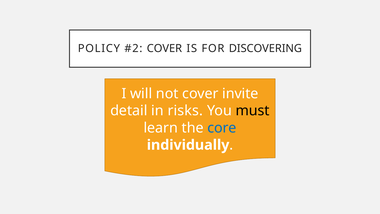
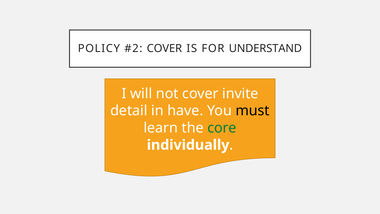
DISCOVERING: DISCOVERING -> UNDERSTAND (265, 49)
risks: risks -> have (185, 111)
core colour: blue -> green (222, 128)
